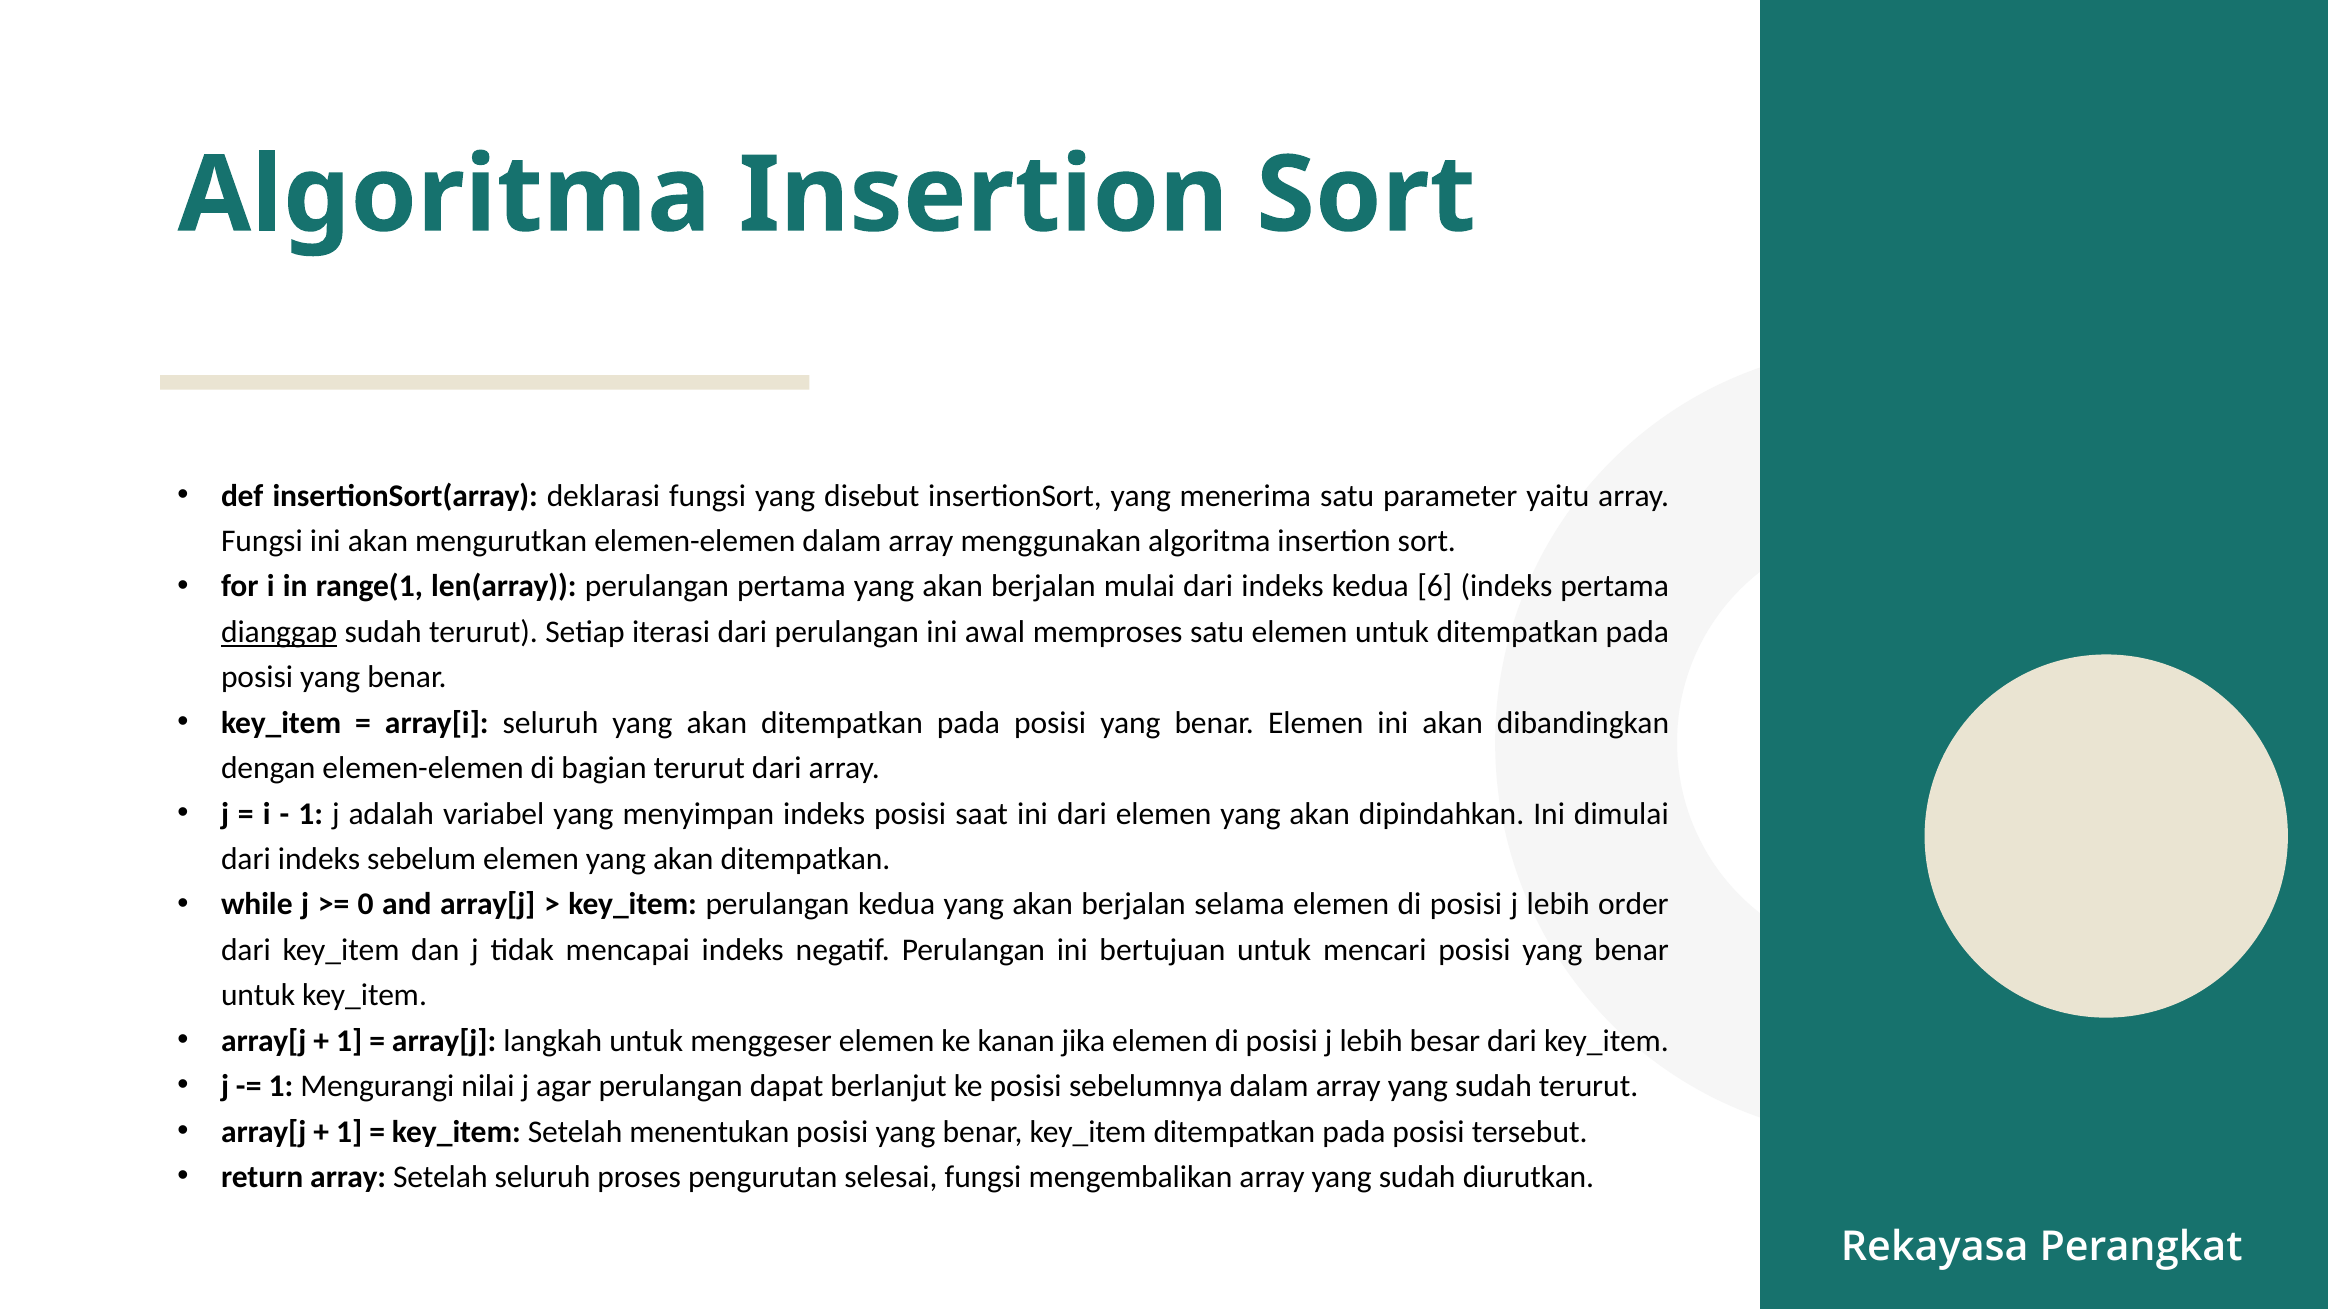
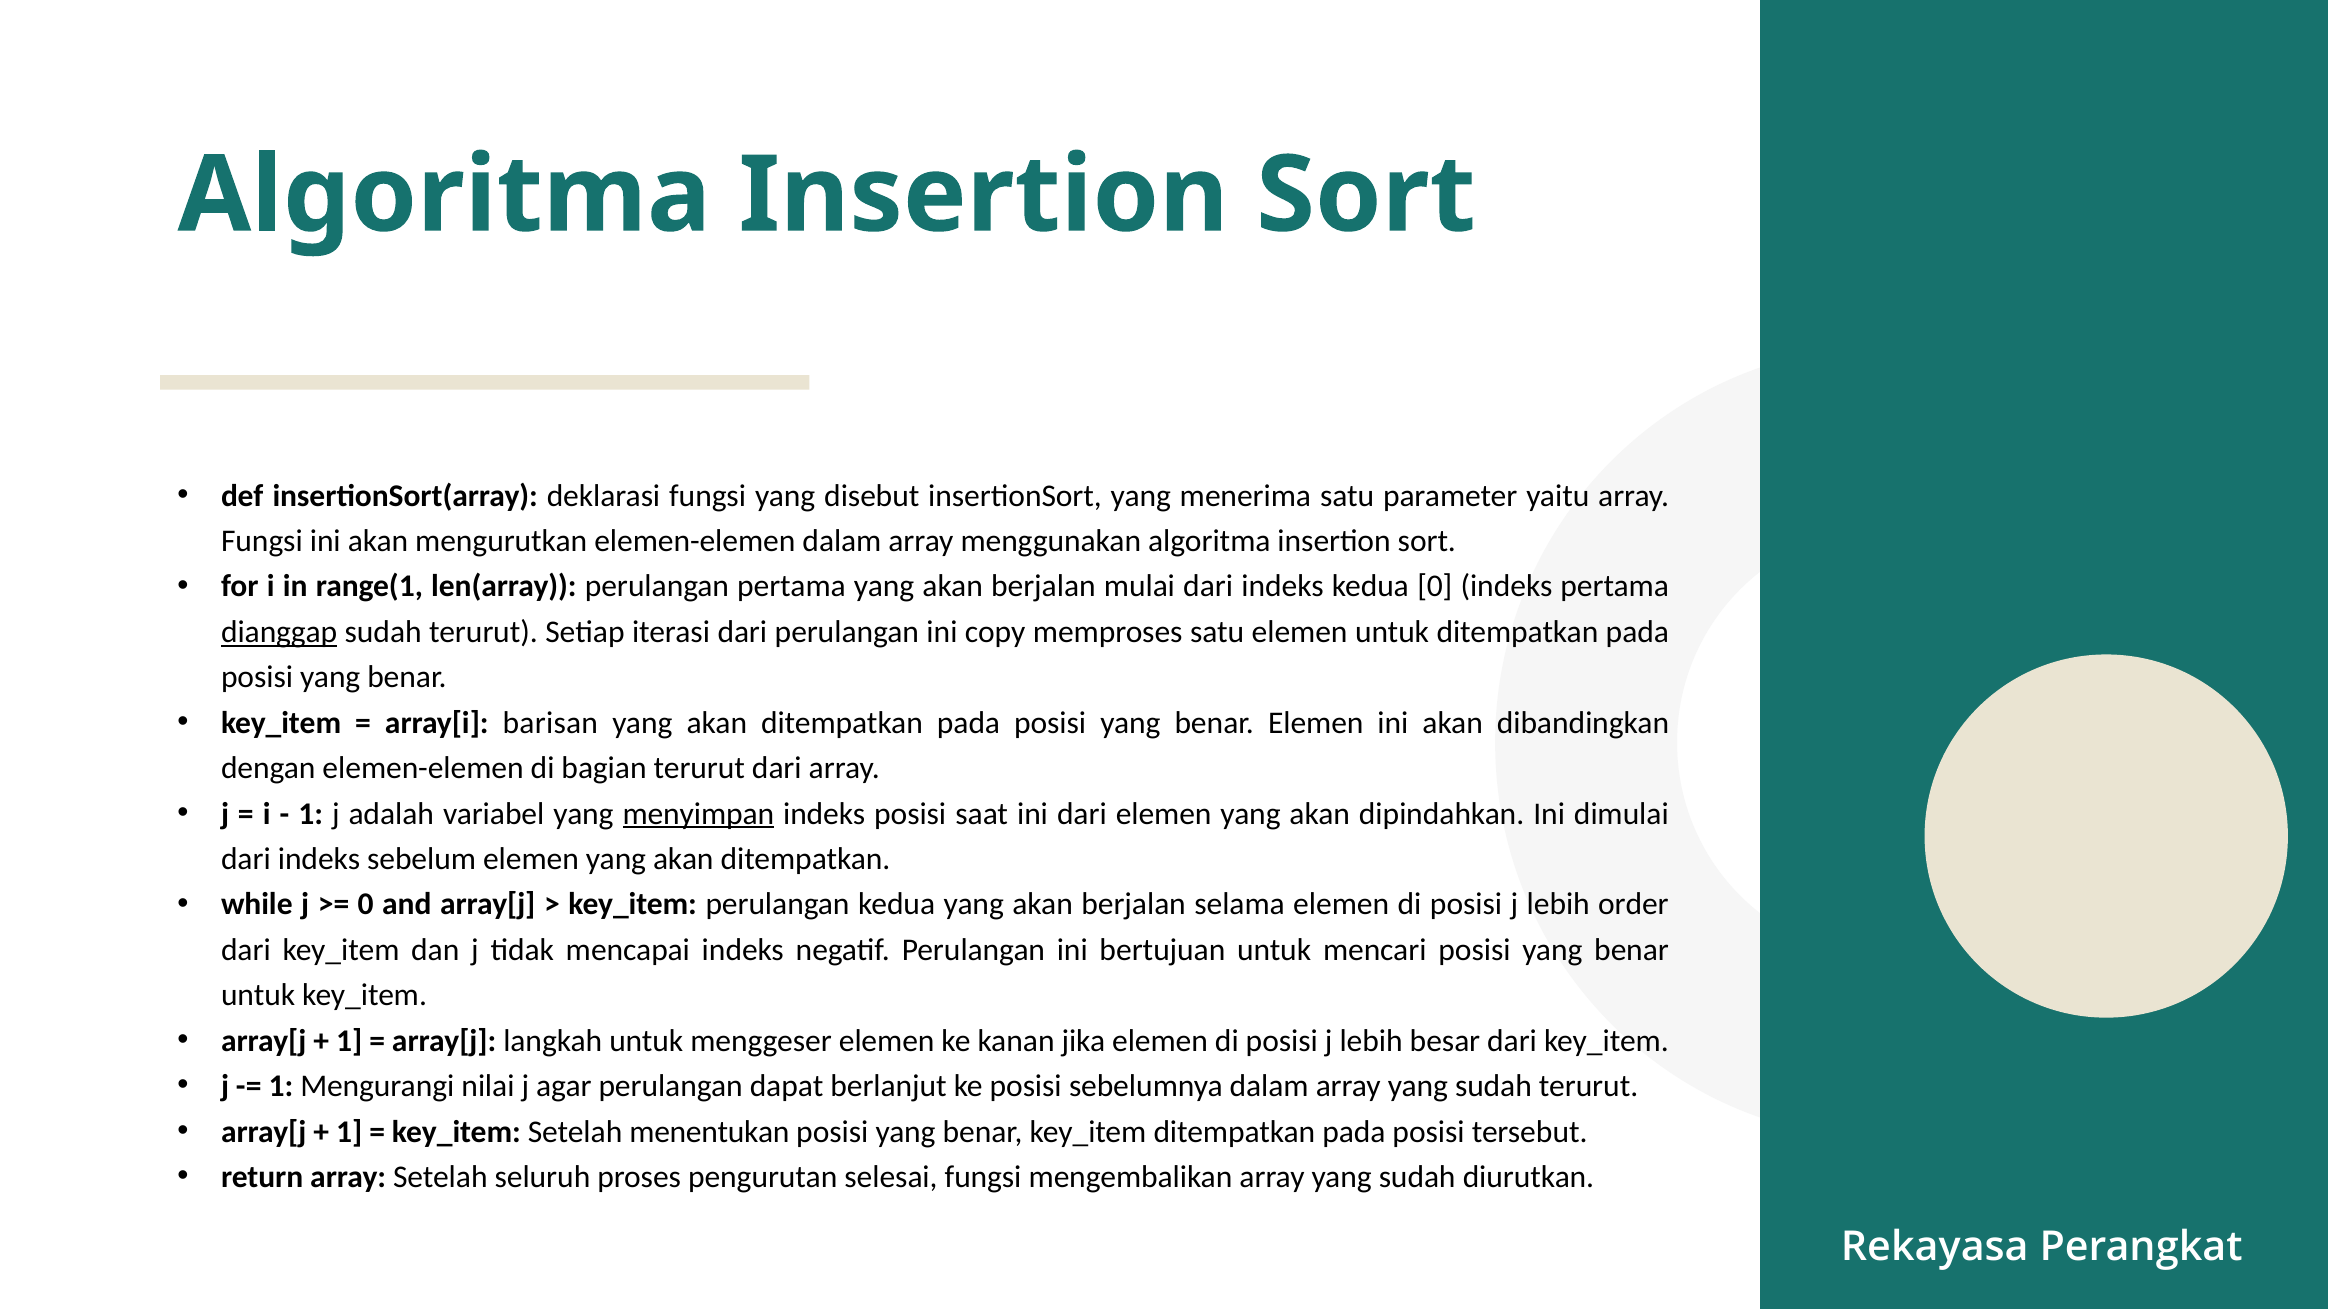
kedua 6: 6 -> 0 (1435, 587)
awal: awal -> copy (995, 632)
array[i seluruh: seluruh -> barisan (550, 723)
menyimpan underline: none -> present (698, 814)
